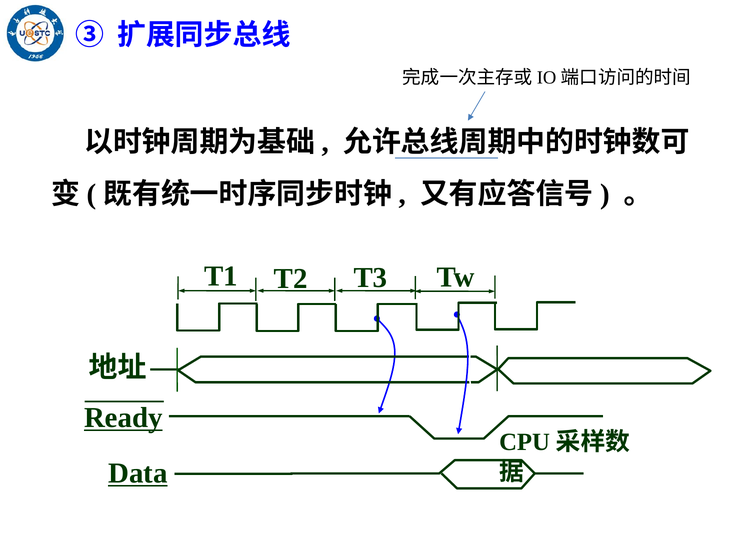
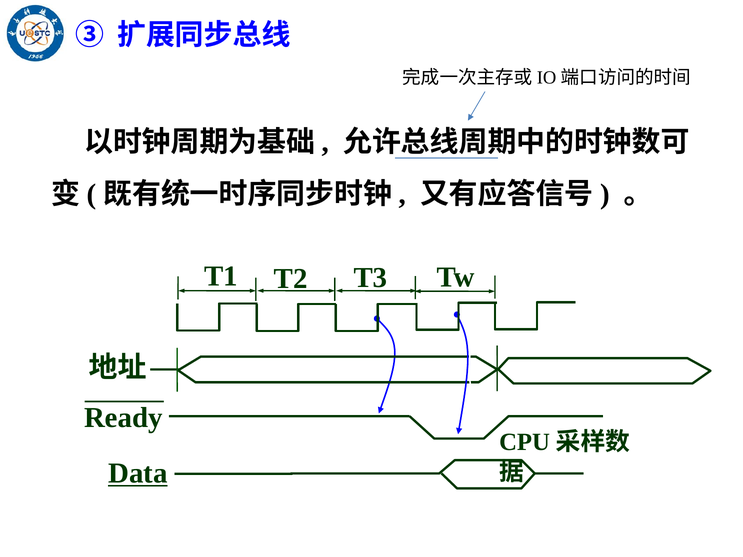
Ready underline: present -> none (123, 418)
